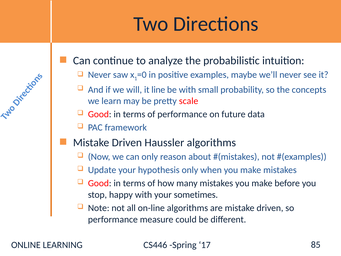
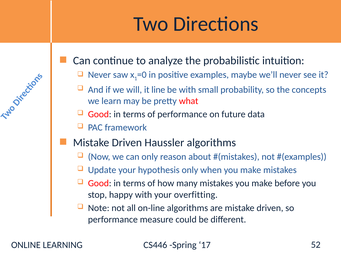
scale: scale -> what (189, 101)
sometimes: sometimes -> overfitting (196, 195)
85: 85 -> 52 (316, 244)
